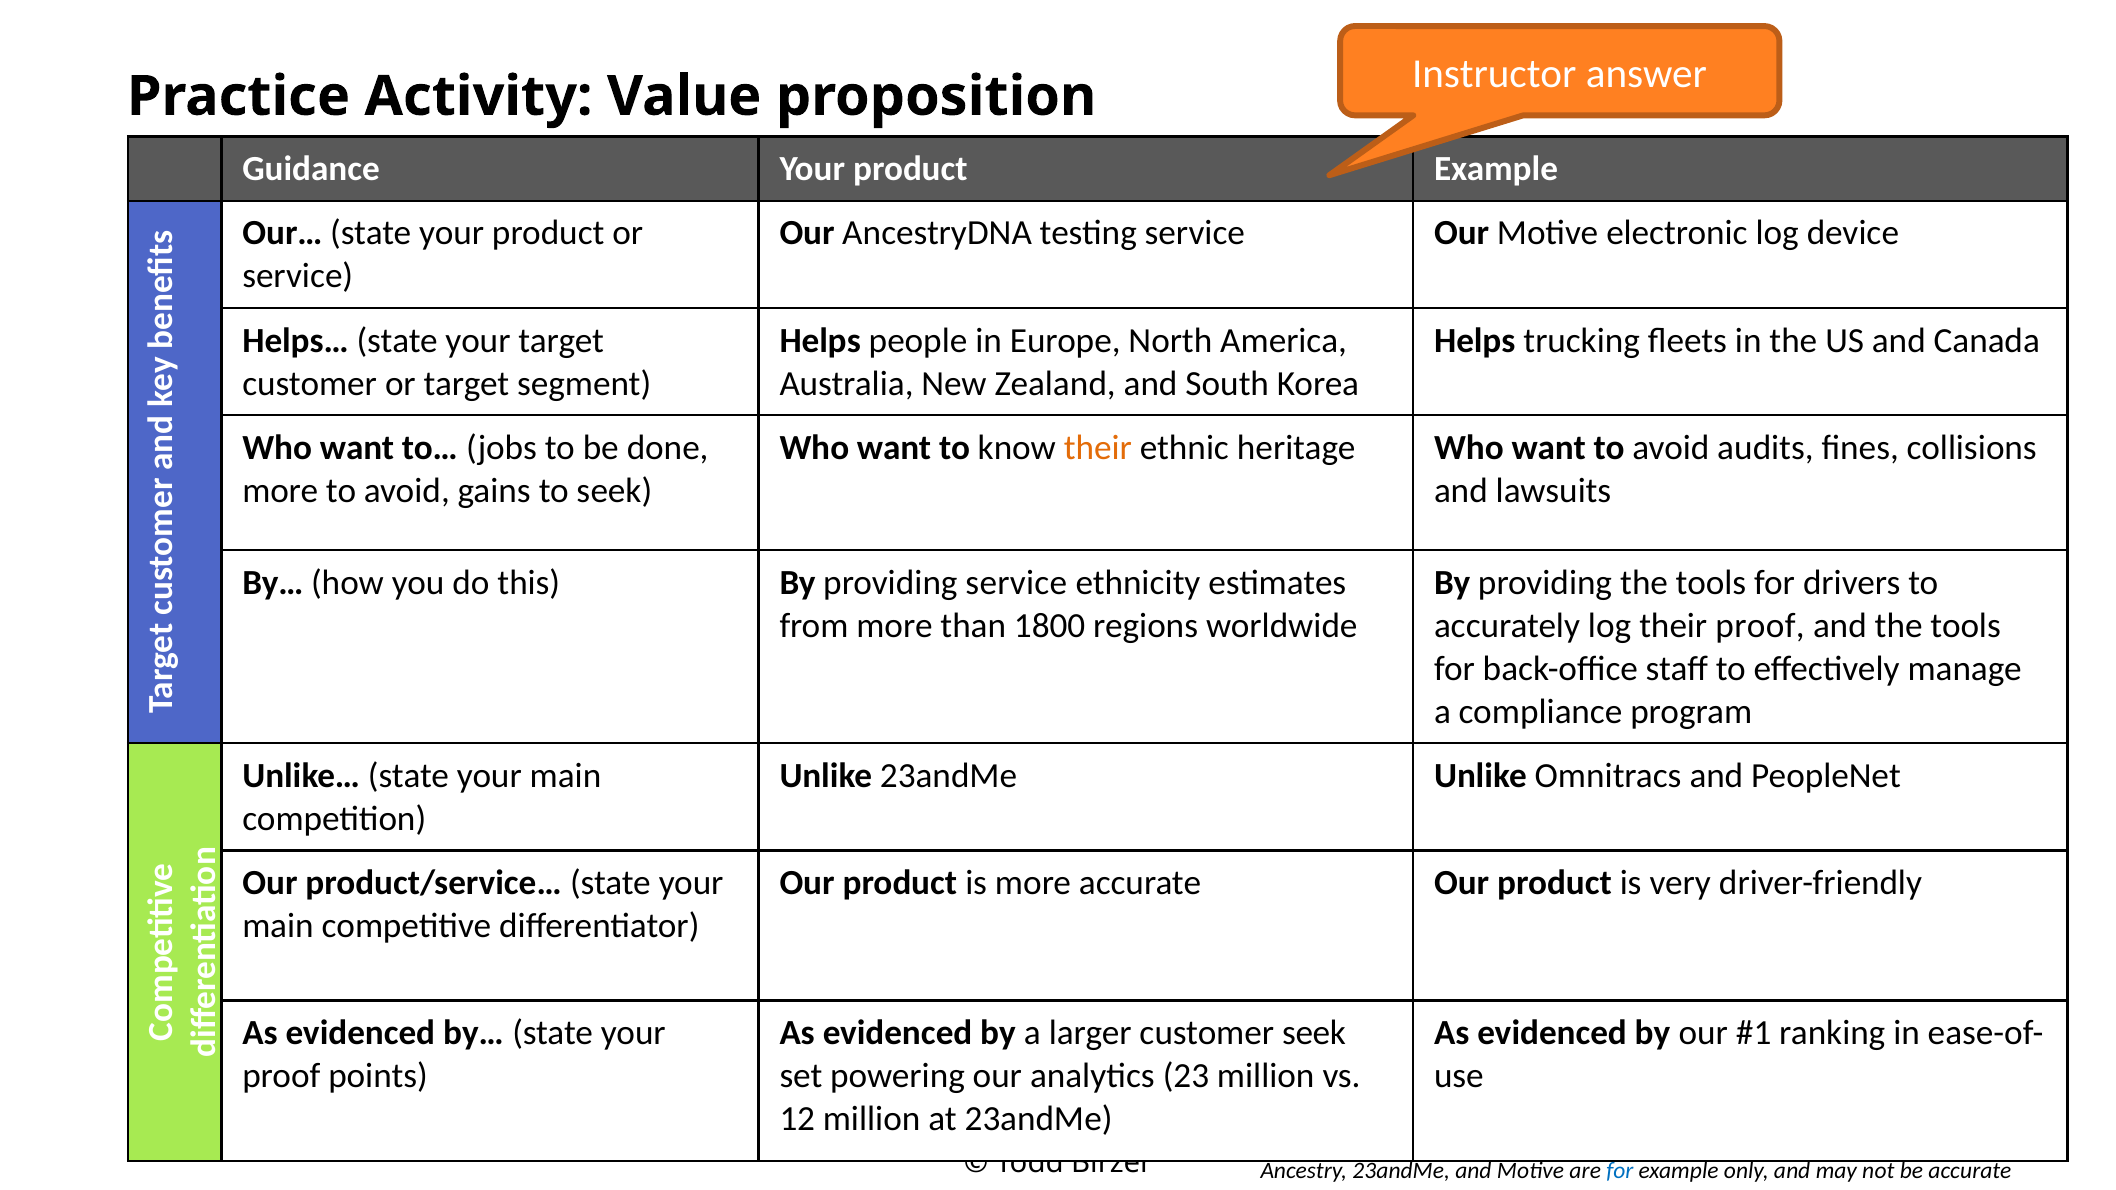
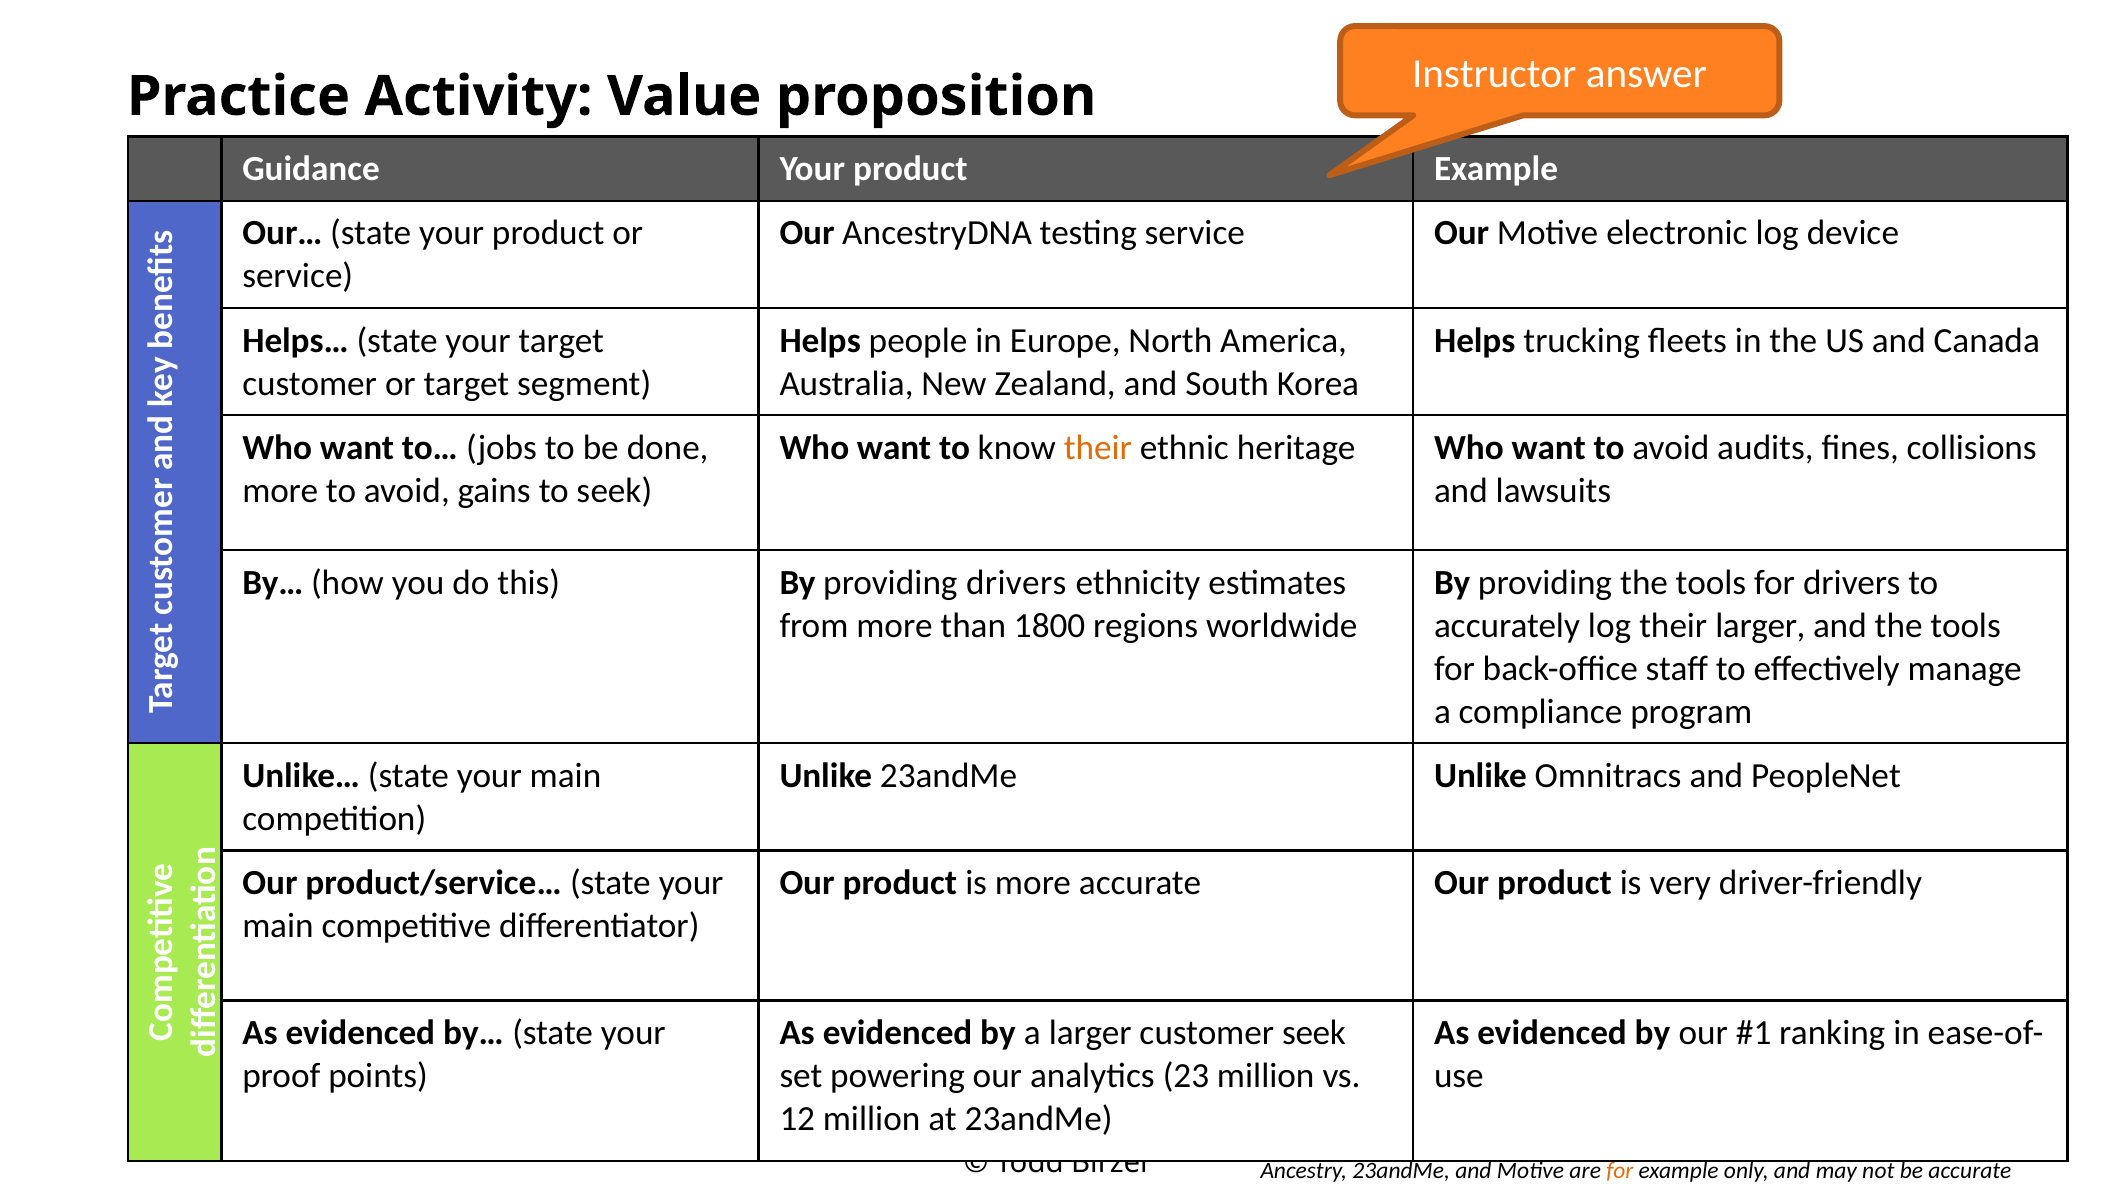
providing service: service -> drivers (1016, 583)
their proof: proof -> larger (1760, 626)
for colour: blue -> orange (1620, 1171)
